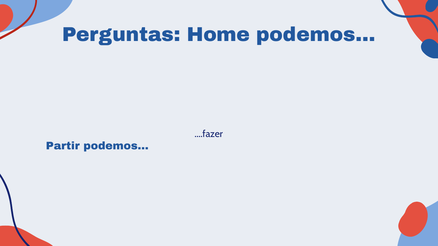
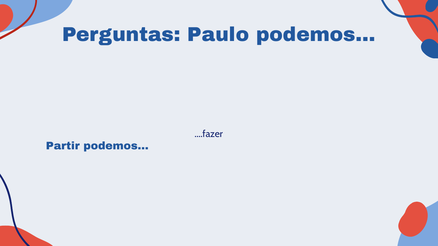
Home: Home -> Paulo (218, 35)
